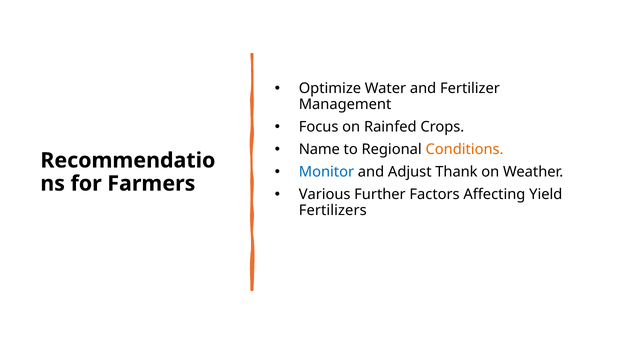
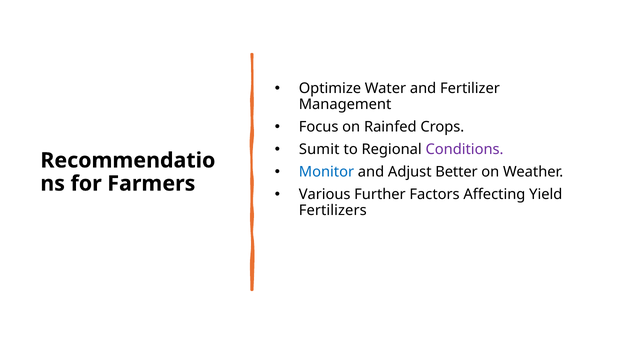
Name: Name -> Sumit (319, 149)
Conditions colour: orange -> purple (465, 149)
Thank: Thank -> Better (457, 172)
